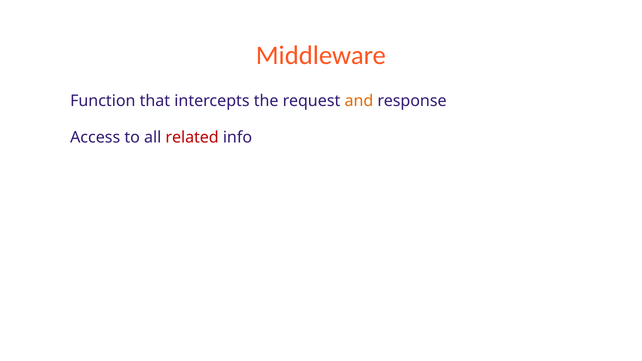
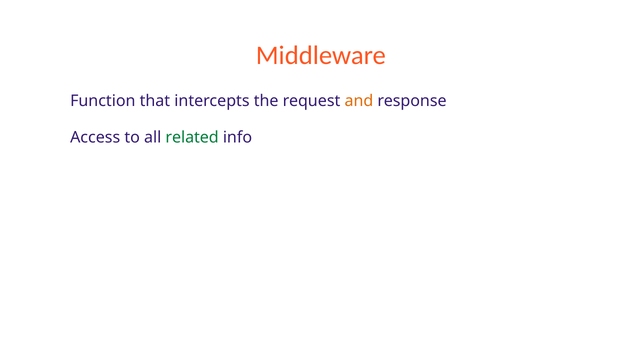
related colour: red -> green (192, 137)
